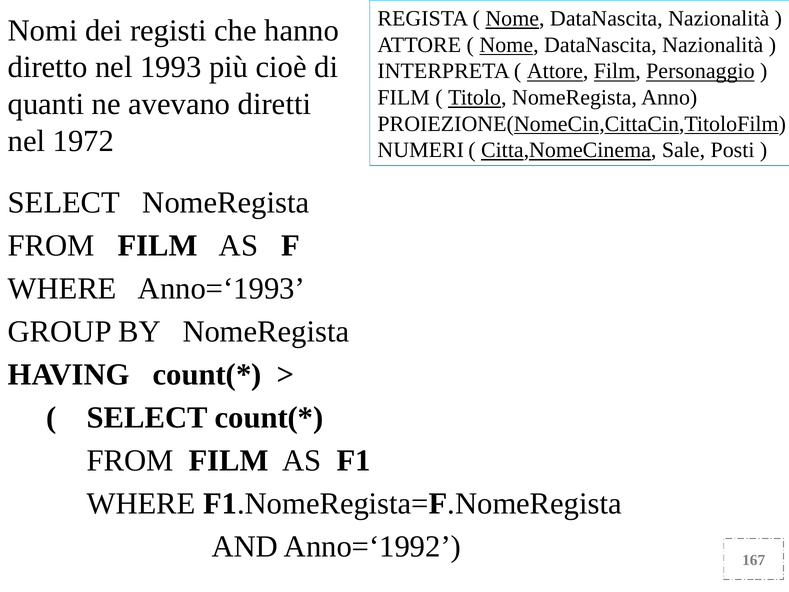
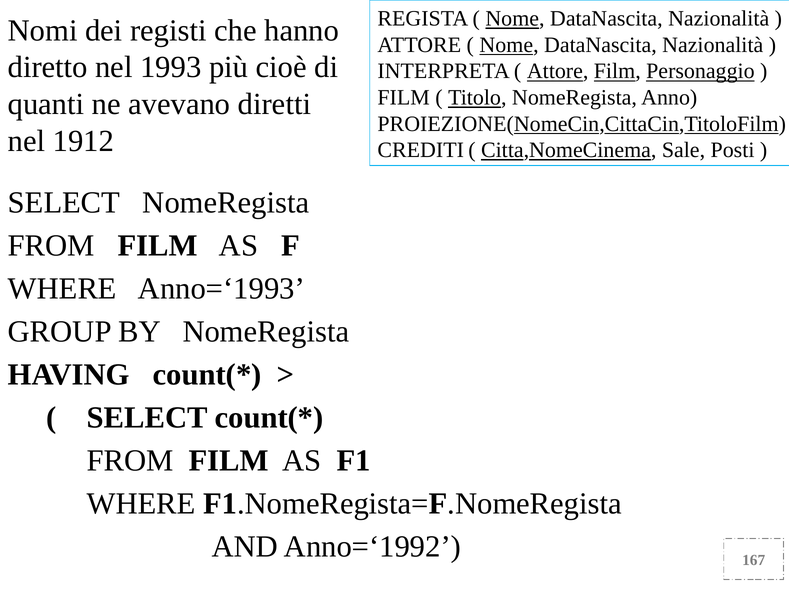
1972: 1972 -> 1912 (83, 141)
NUMERI: NUMERI -> CREDITI (421, 150)
